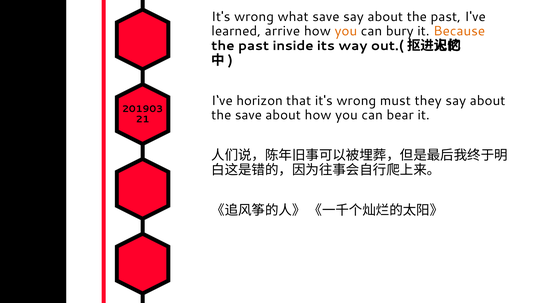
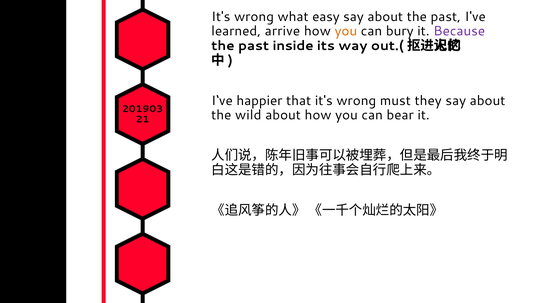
what save: save -> easy (326, 17)
Because colour: orange -> purple (459, 31)
horizon: horizon -> happier (259, 101)
the save: save -> wild (248, 115)
